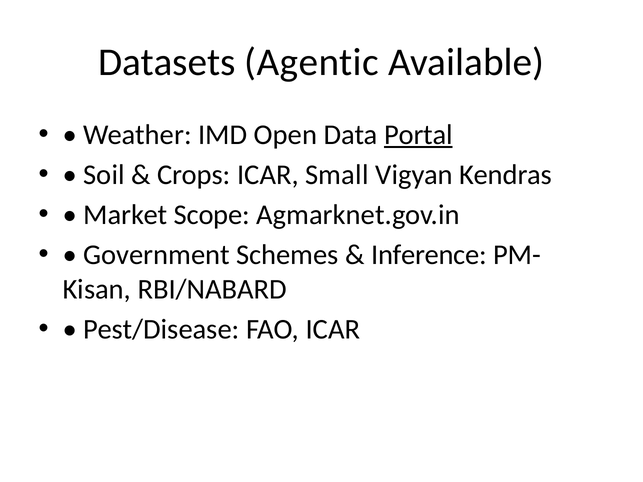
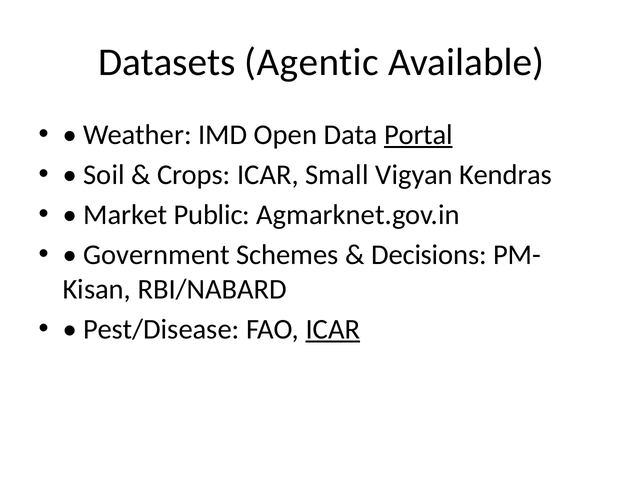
Scope: Scope -> Public (212, 215)
Inference: Inference -> Decisions (429, 255)
ICAR underline: none -> present (333, 329)
